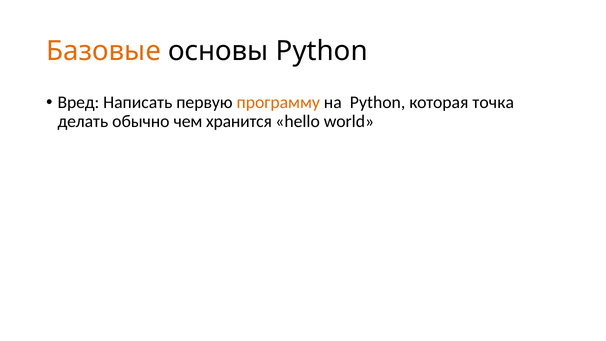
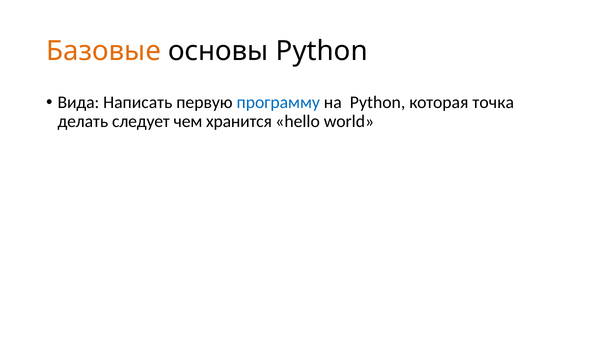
Вред: Вред -> Вида (78, 102)
программу colour: orange -> blue (278, 102)
обычно: обычно -> следует (141, 122)
